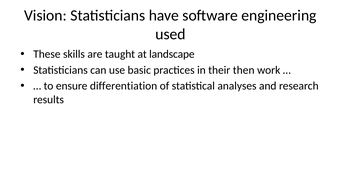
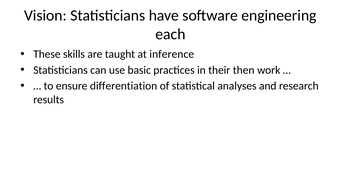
used: used -> each (170, 34)
landscape: landscape -> inference (172, 54)
